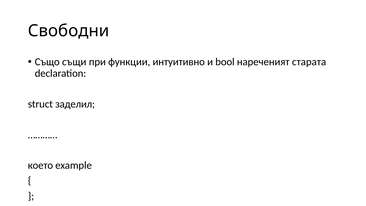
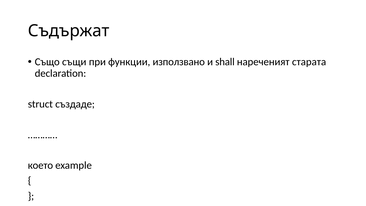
Свободни: Свободни -> Съдържат (69, 31)
интуитивно: интуитивно -> използвано (179, 62)
bool: bool -> shall (225, 62)
заделил: заделил -> създаде (75, 104)
